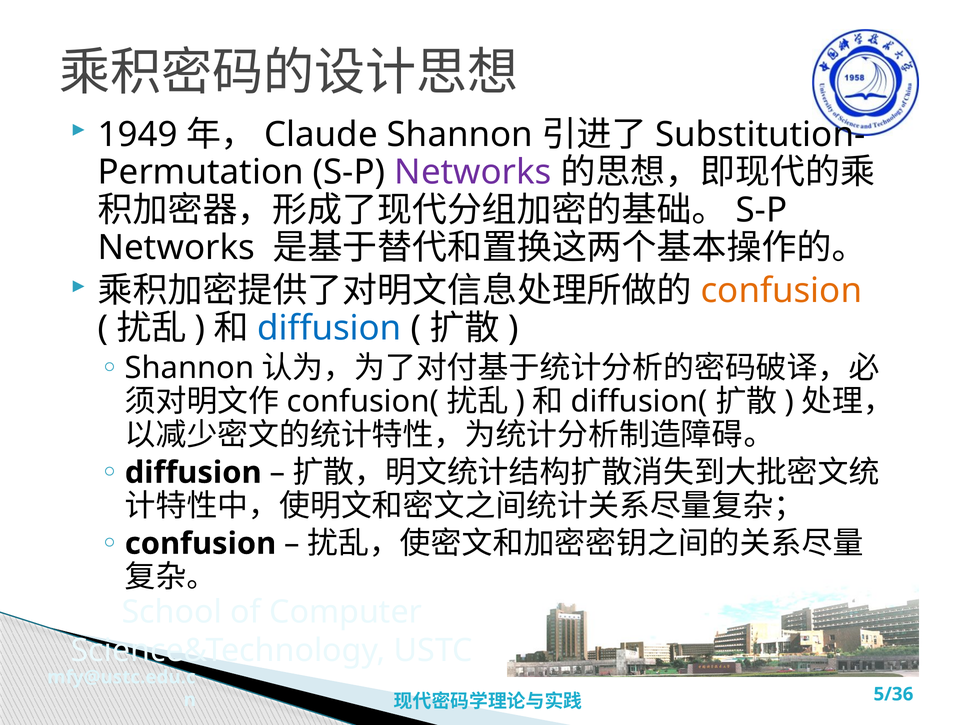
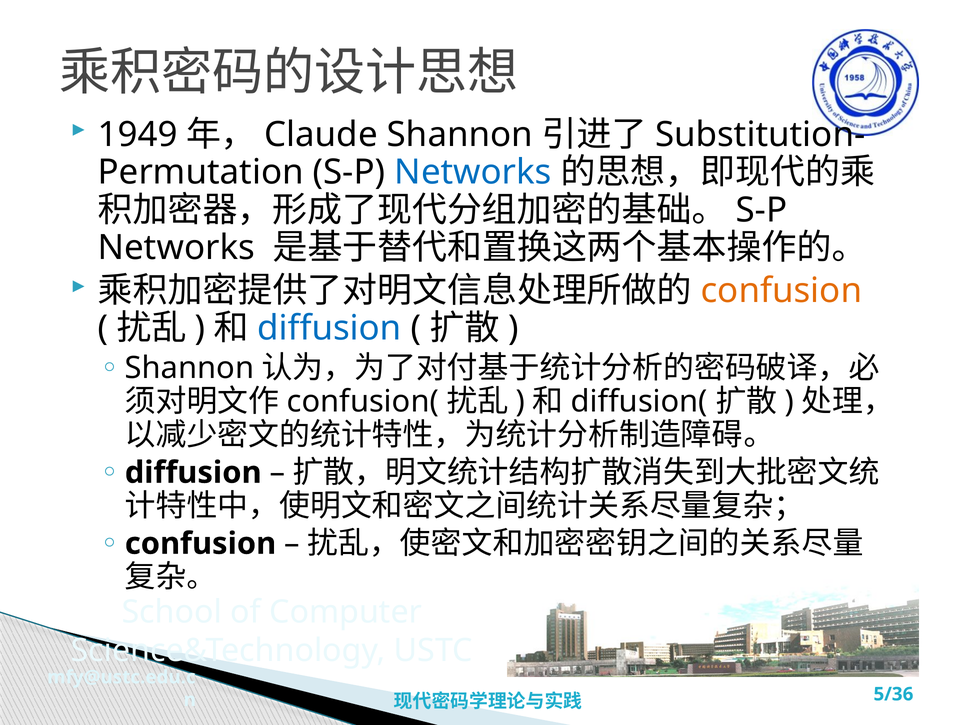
Networks colour: purple -> blue (473, 172)
